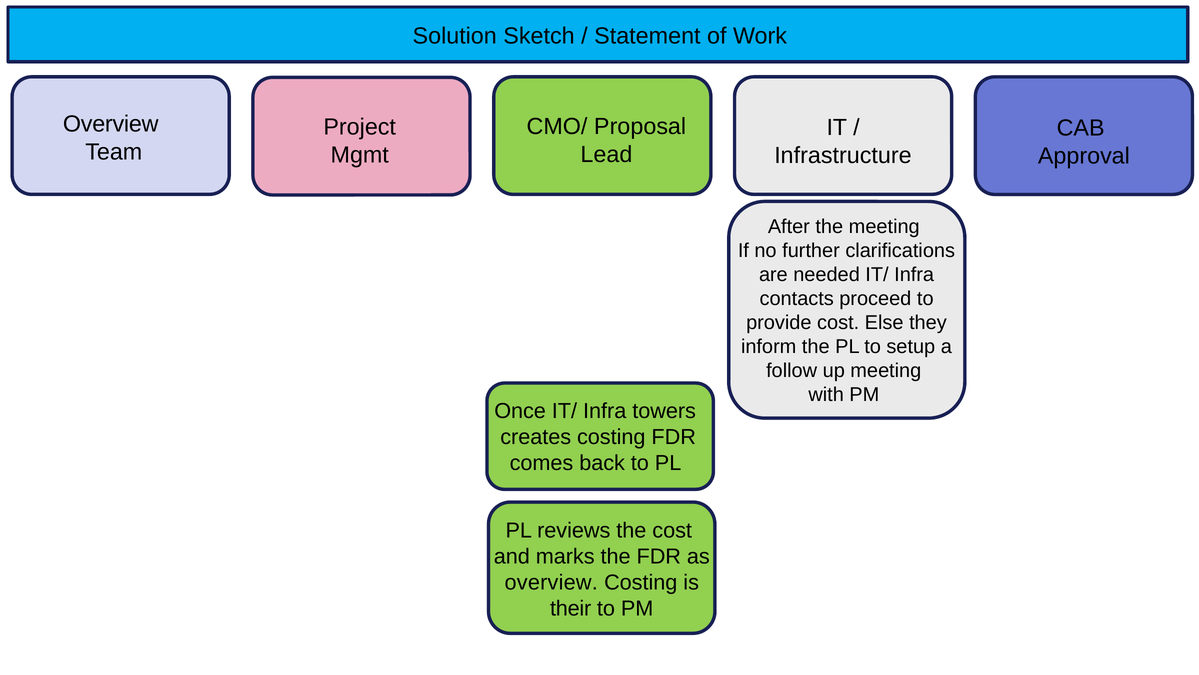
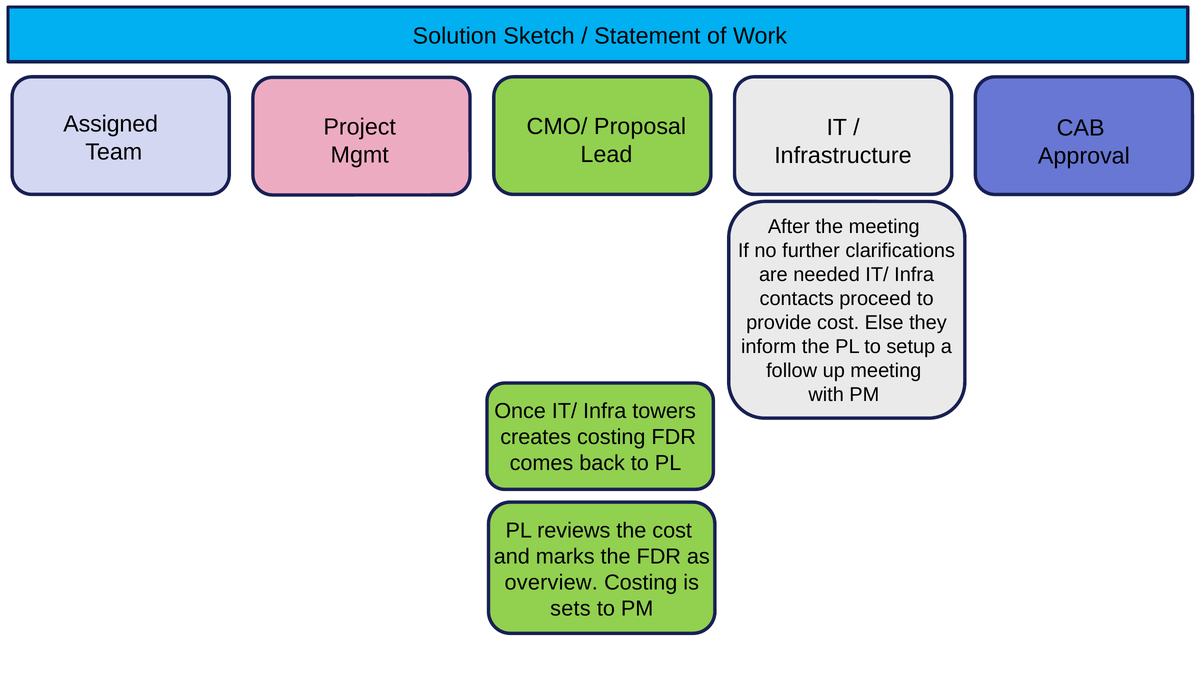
Overview: Overview -> Assigned (111, 124)
their: their -> sets (570, 608)
